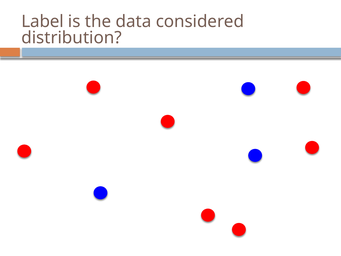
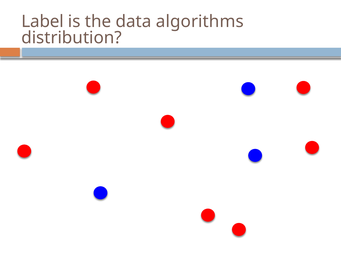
considered: considered -> algorithms (200, 21)
